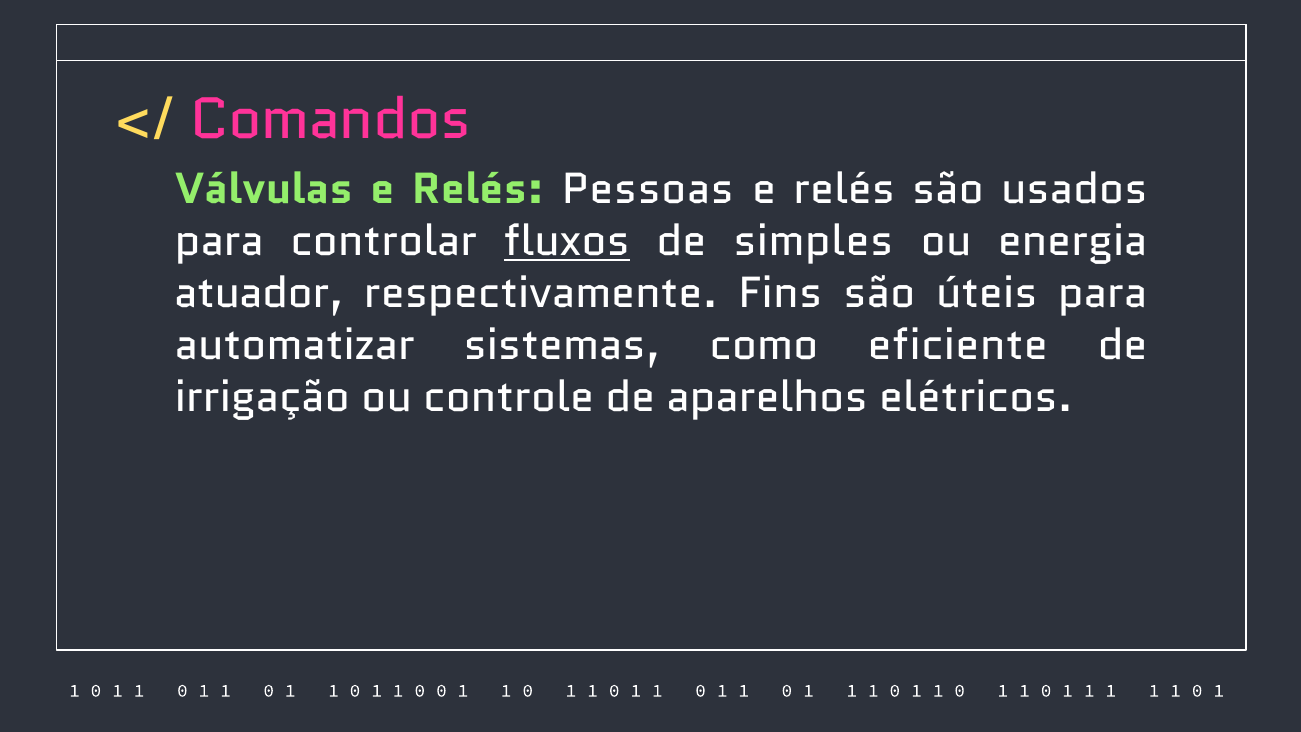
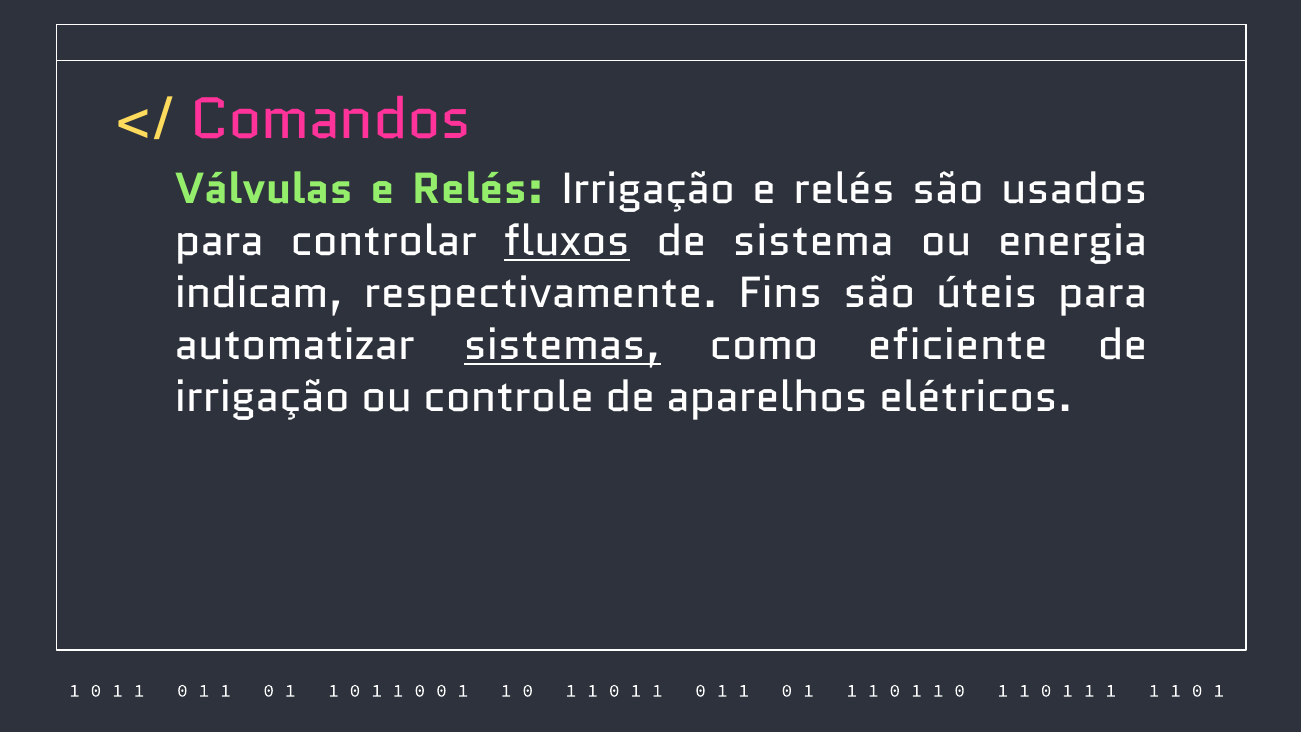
Relés Pessoas: Pessoas -> Irrigação (648, 189)
simples: simples -> sistema (813, 241)
atuador: atuador -> indicam (259, 293)
sistemas underline: none -> present (562, 345)
